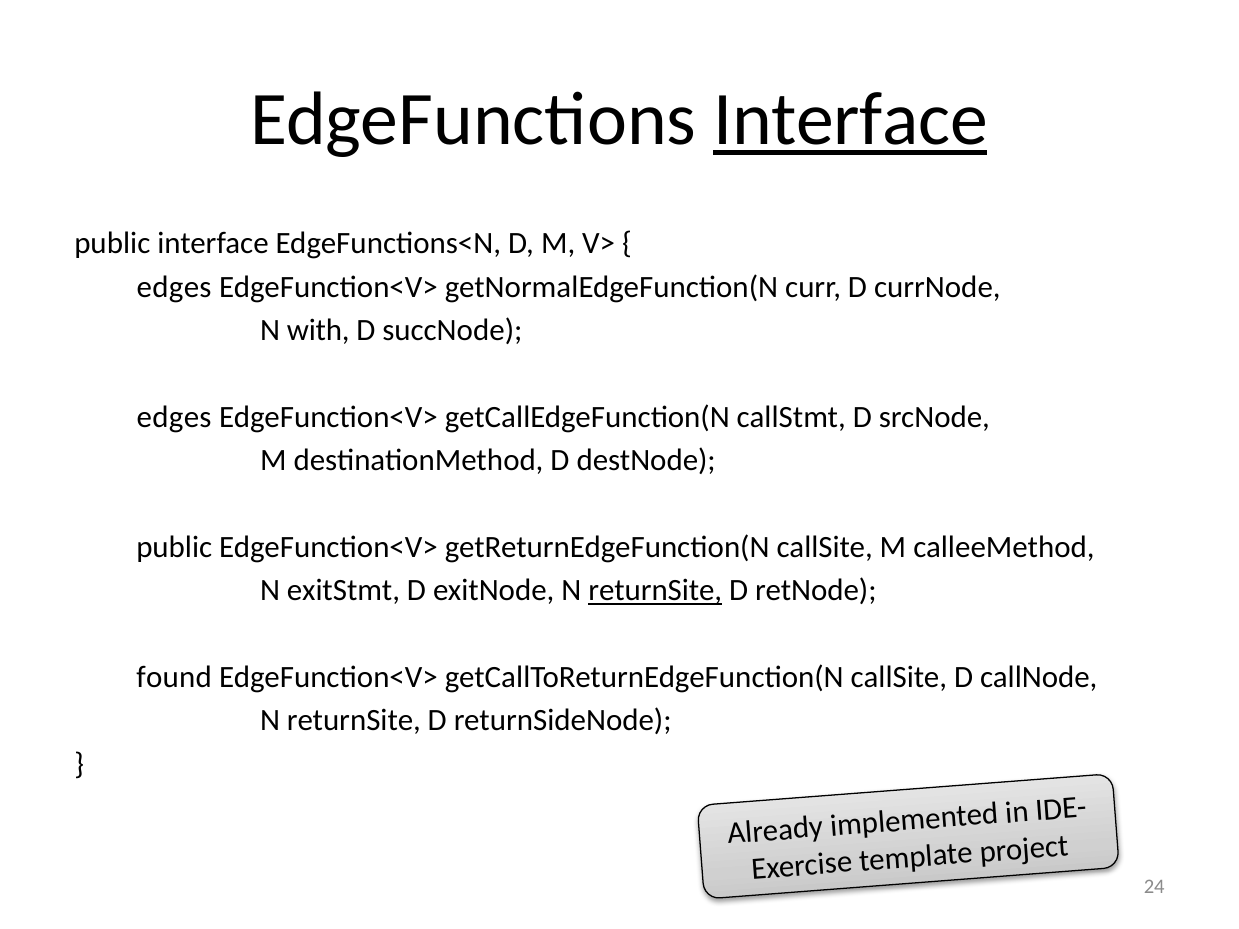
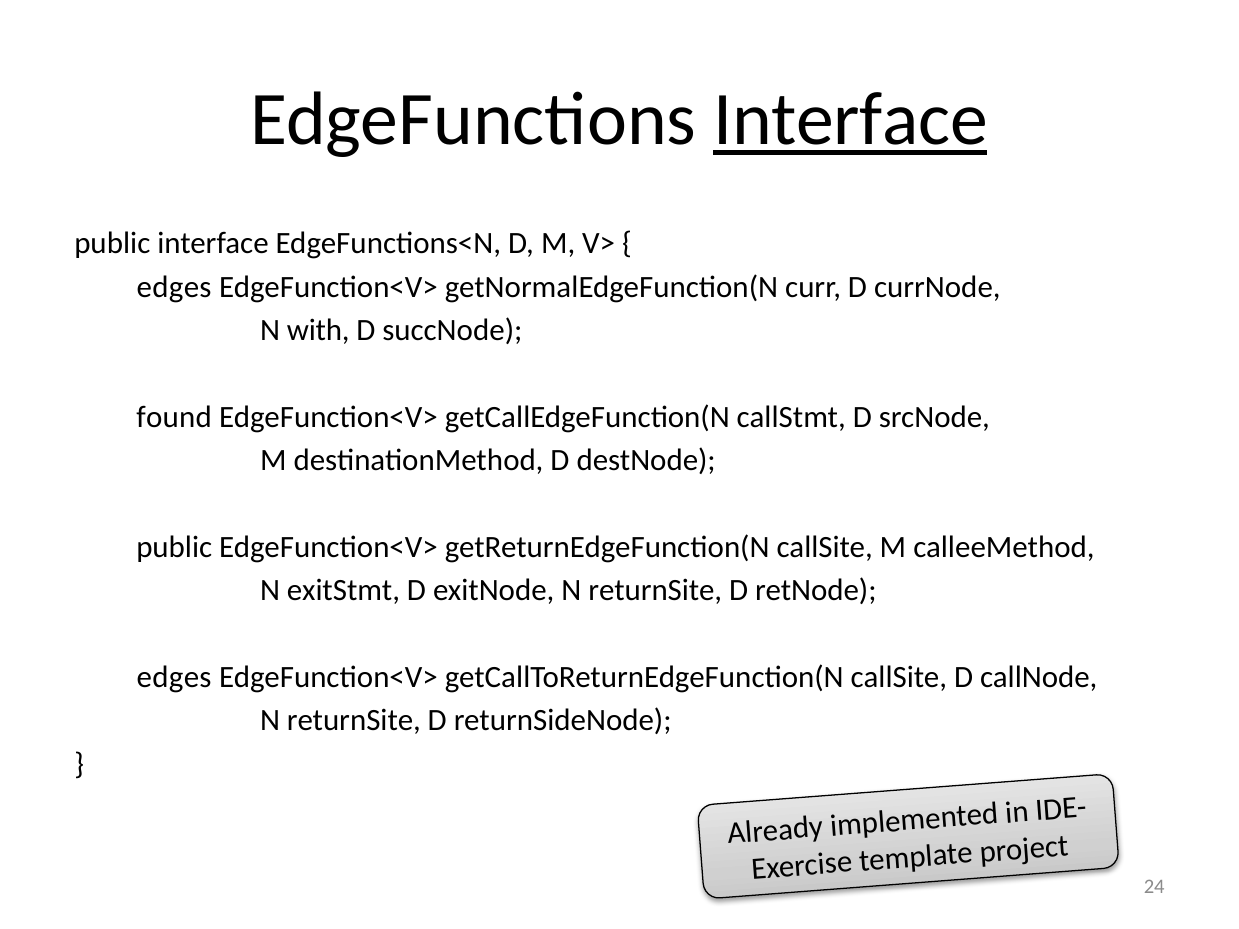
edges: edges -> found (174, 417)
returnSite underline: present -> none (655, 591)
found: found -> edges (174, 677)
